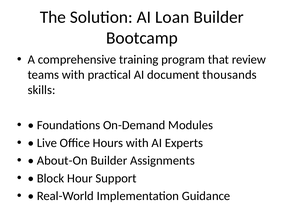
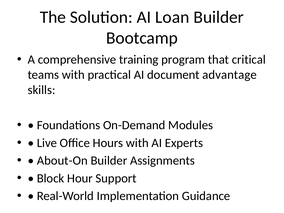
review: review -> critical (249, 60)
thousands: thousands -> advantage (230, 75)
